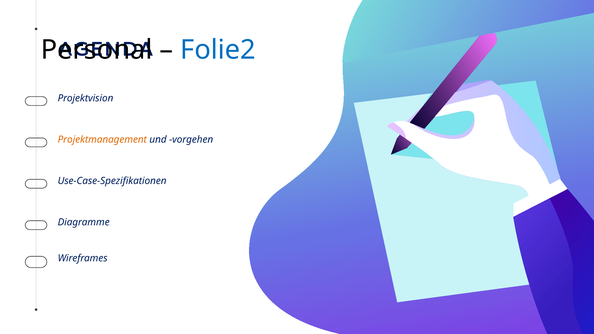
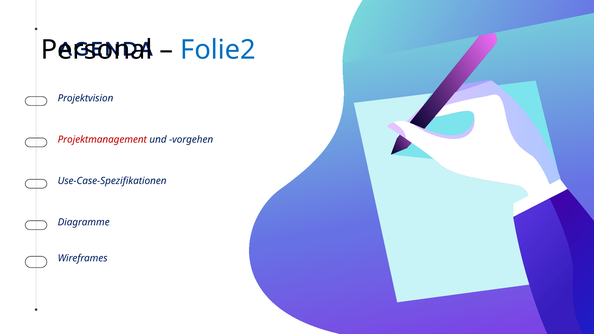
Projektmanagement colour: orange -> red (102, 140)
